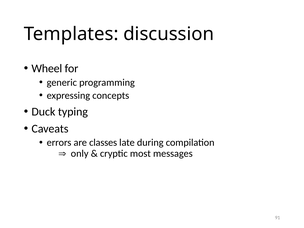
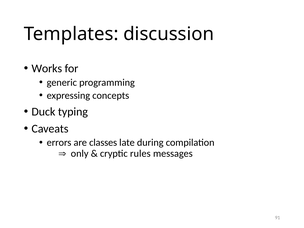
Wheel: Wheel -> Works (47, 69)
most: most -> rules (140, 154)
